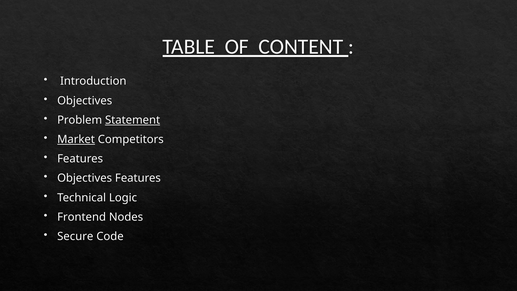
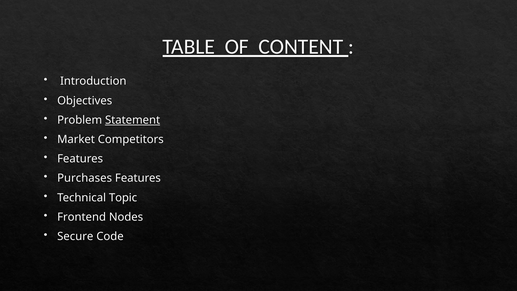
Market underline: present -> none (76, 139)
Objectives: Objectives -> Purchases (85, 178)
Logic: Logic -> Topic (123, 197)
